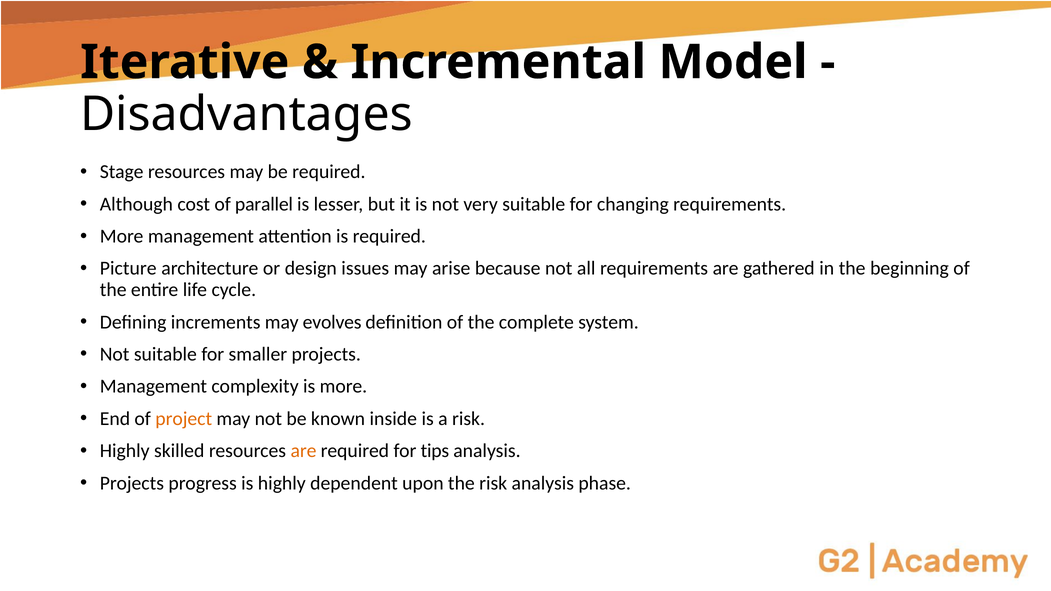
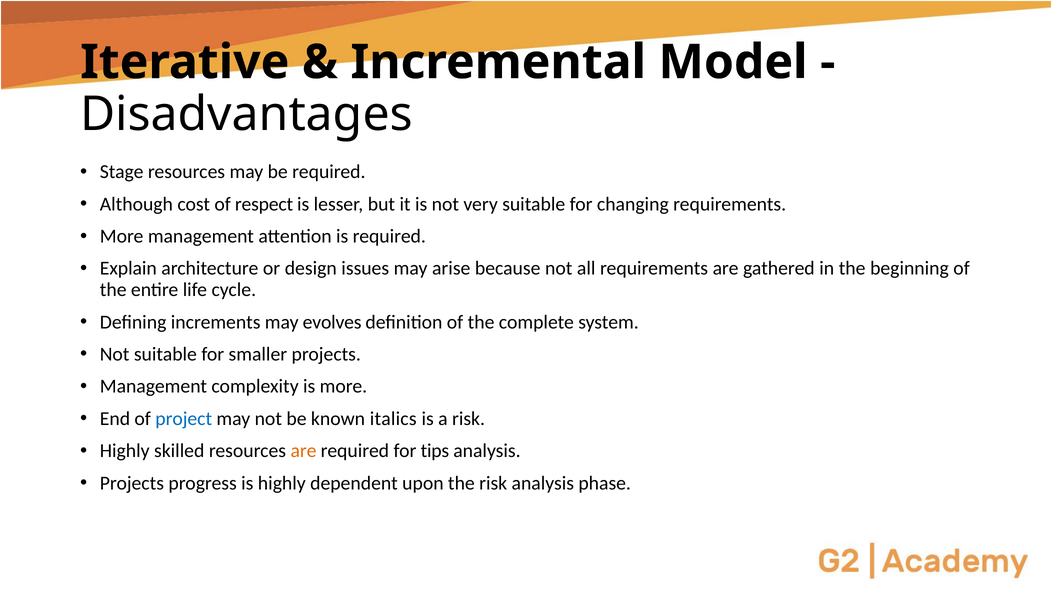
parallel: parallel -> respect (264, 204)
Picture: Picture -> Explain (128, 269)
project colour: orange -> blue (184, 419)
inside: inside -> italics (393, 419)
